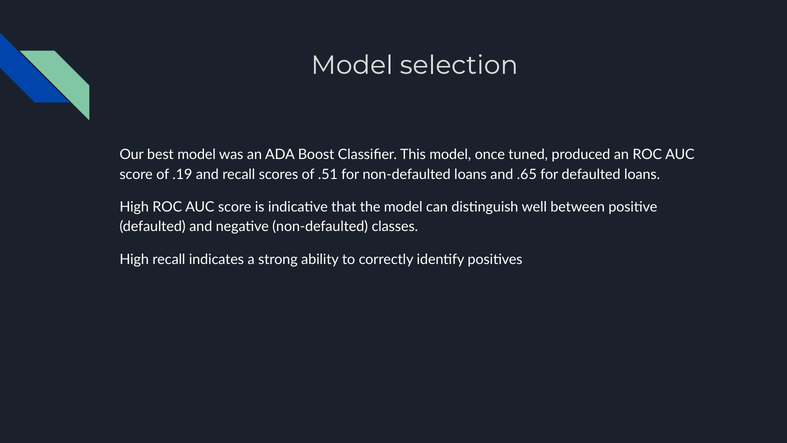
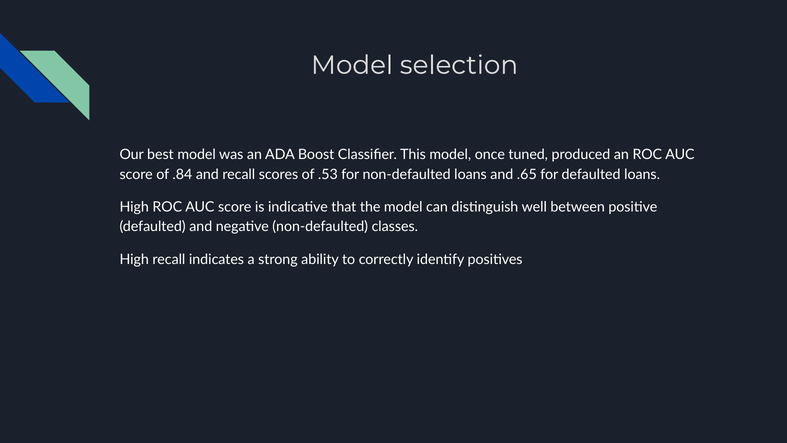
.19: .19 -> .84 (182, 174)
.51: .51 -> .53 (328, 174)
